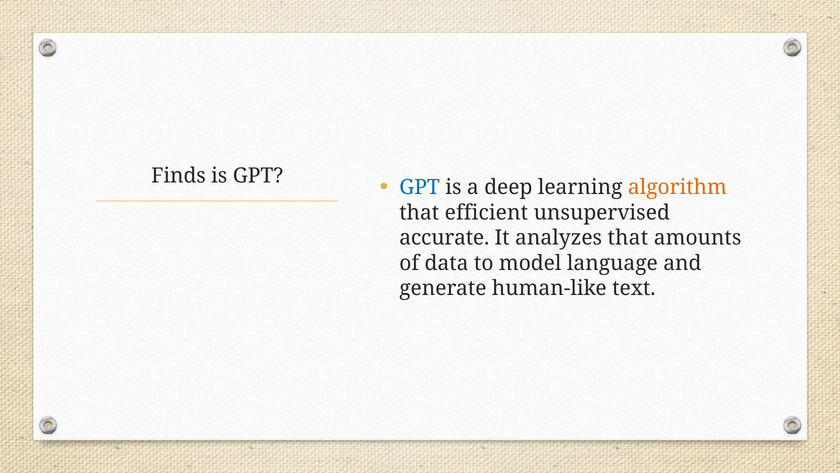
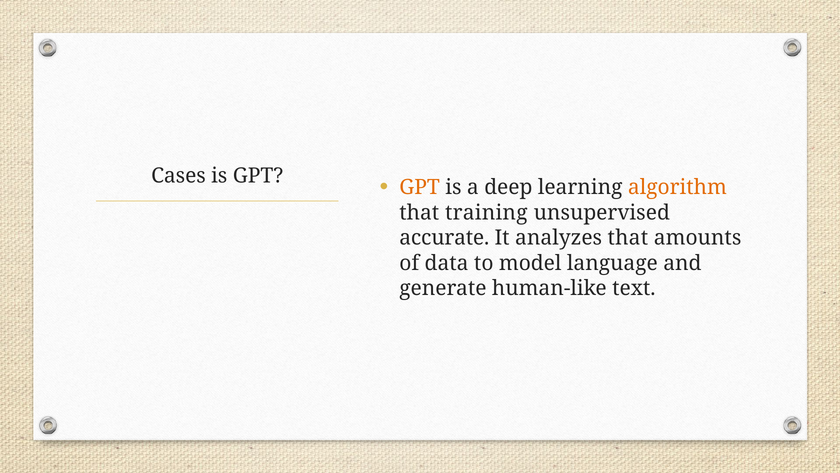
Finds: Finds -> Cases (178, 176)
GPT colour: blue -> orange (420, 187)
efficient: efficient -> training (486, 212)
